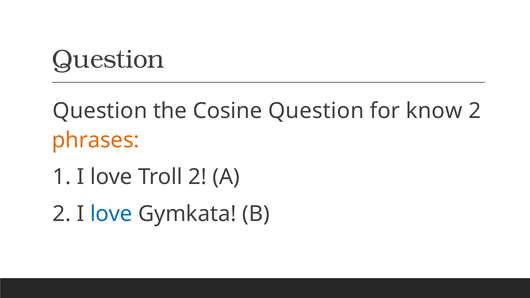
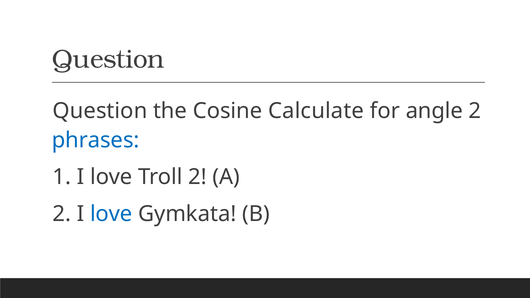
Cosine Question: Question -> Calculate (316, 111)
know: know -> angle (434, 111)
phrases colour: orange -> blue (96, 140)
